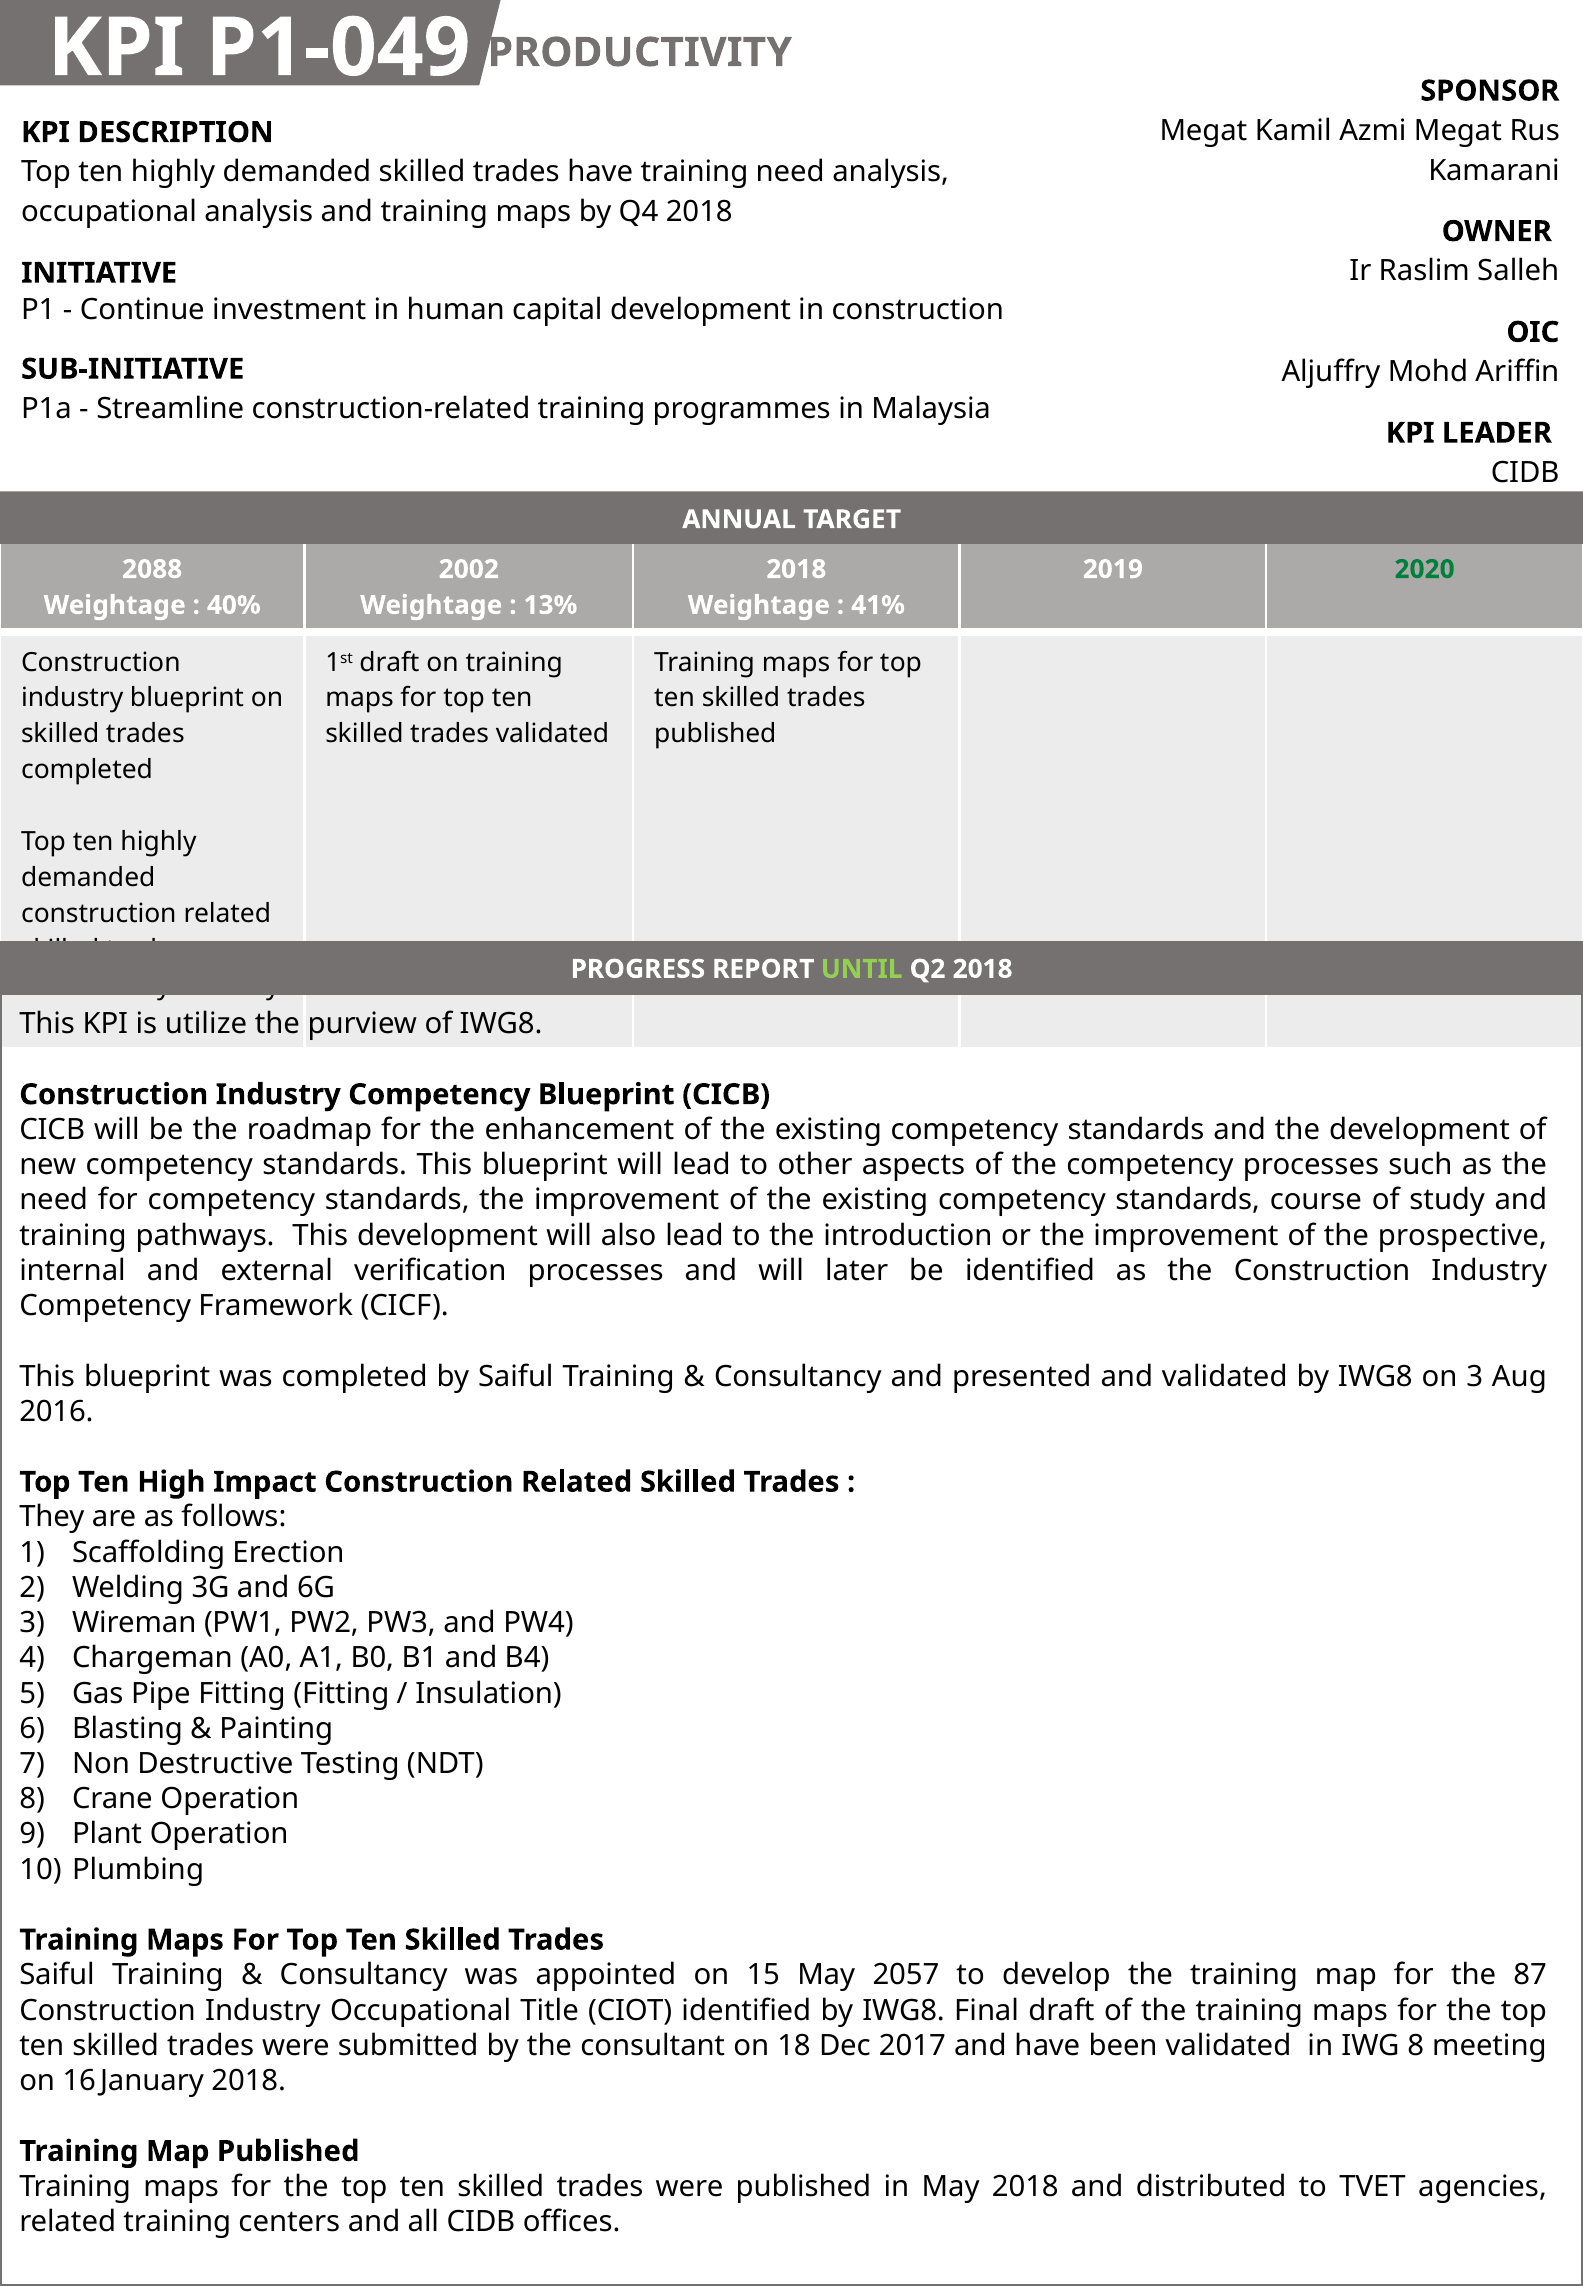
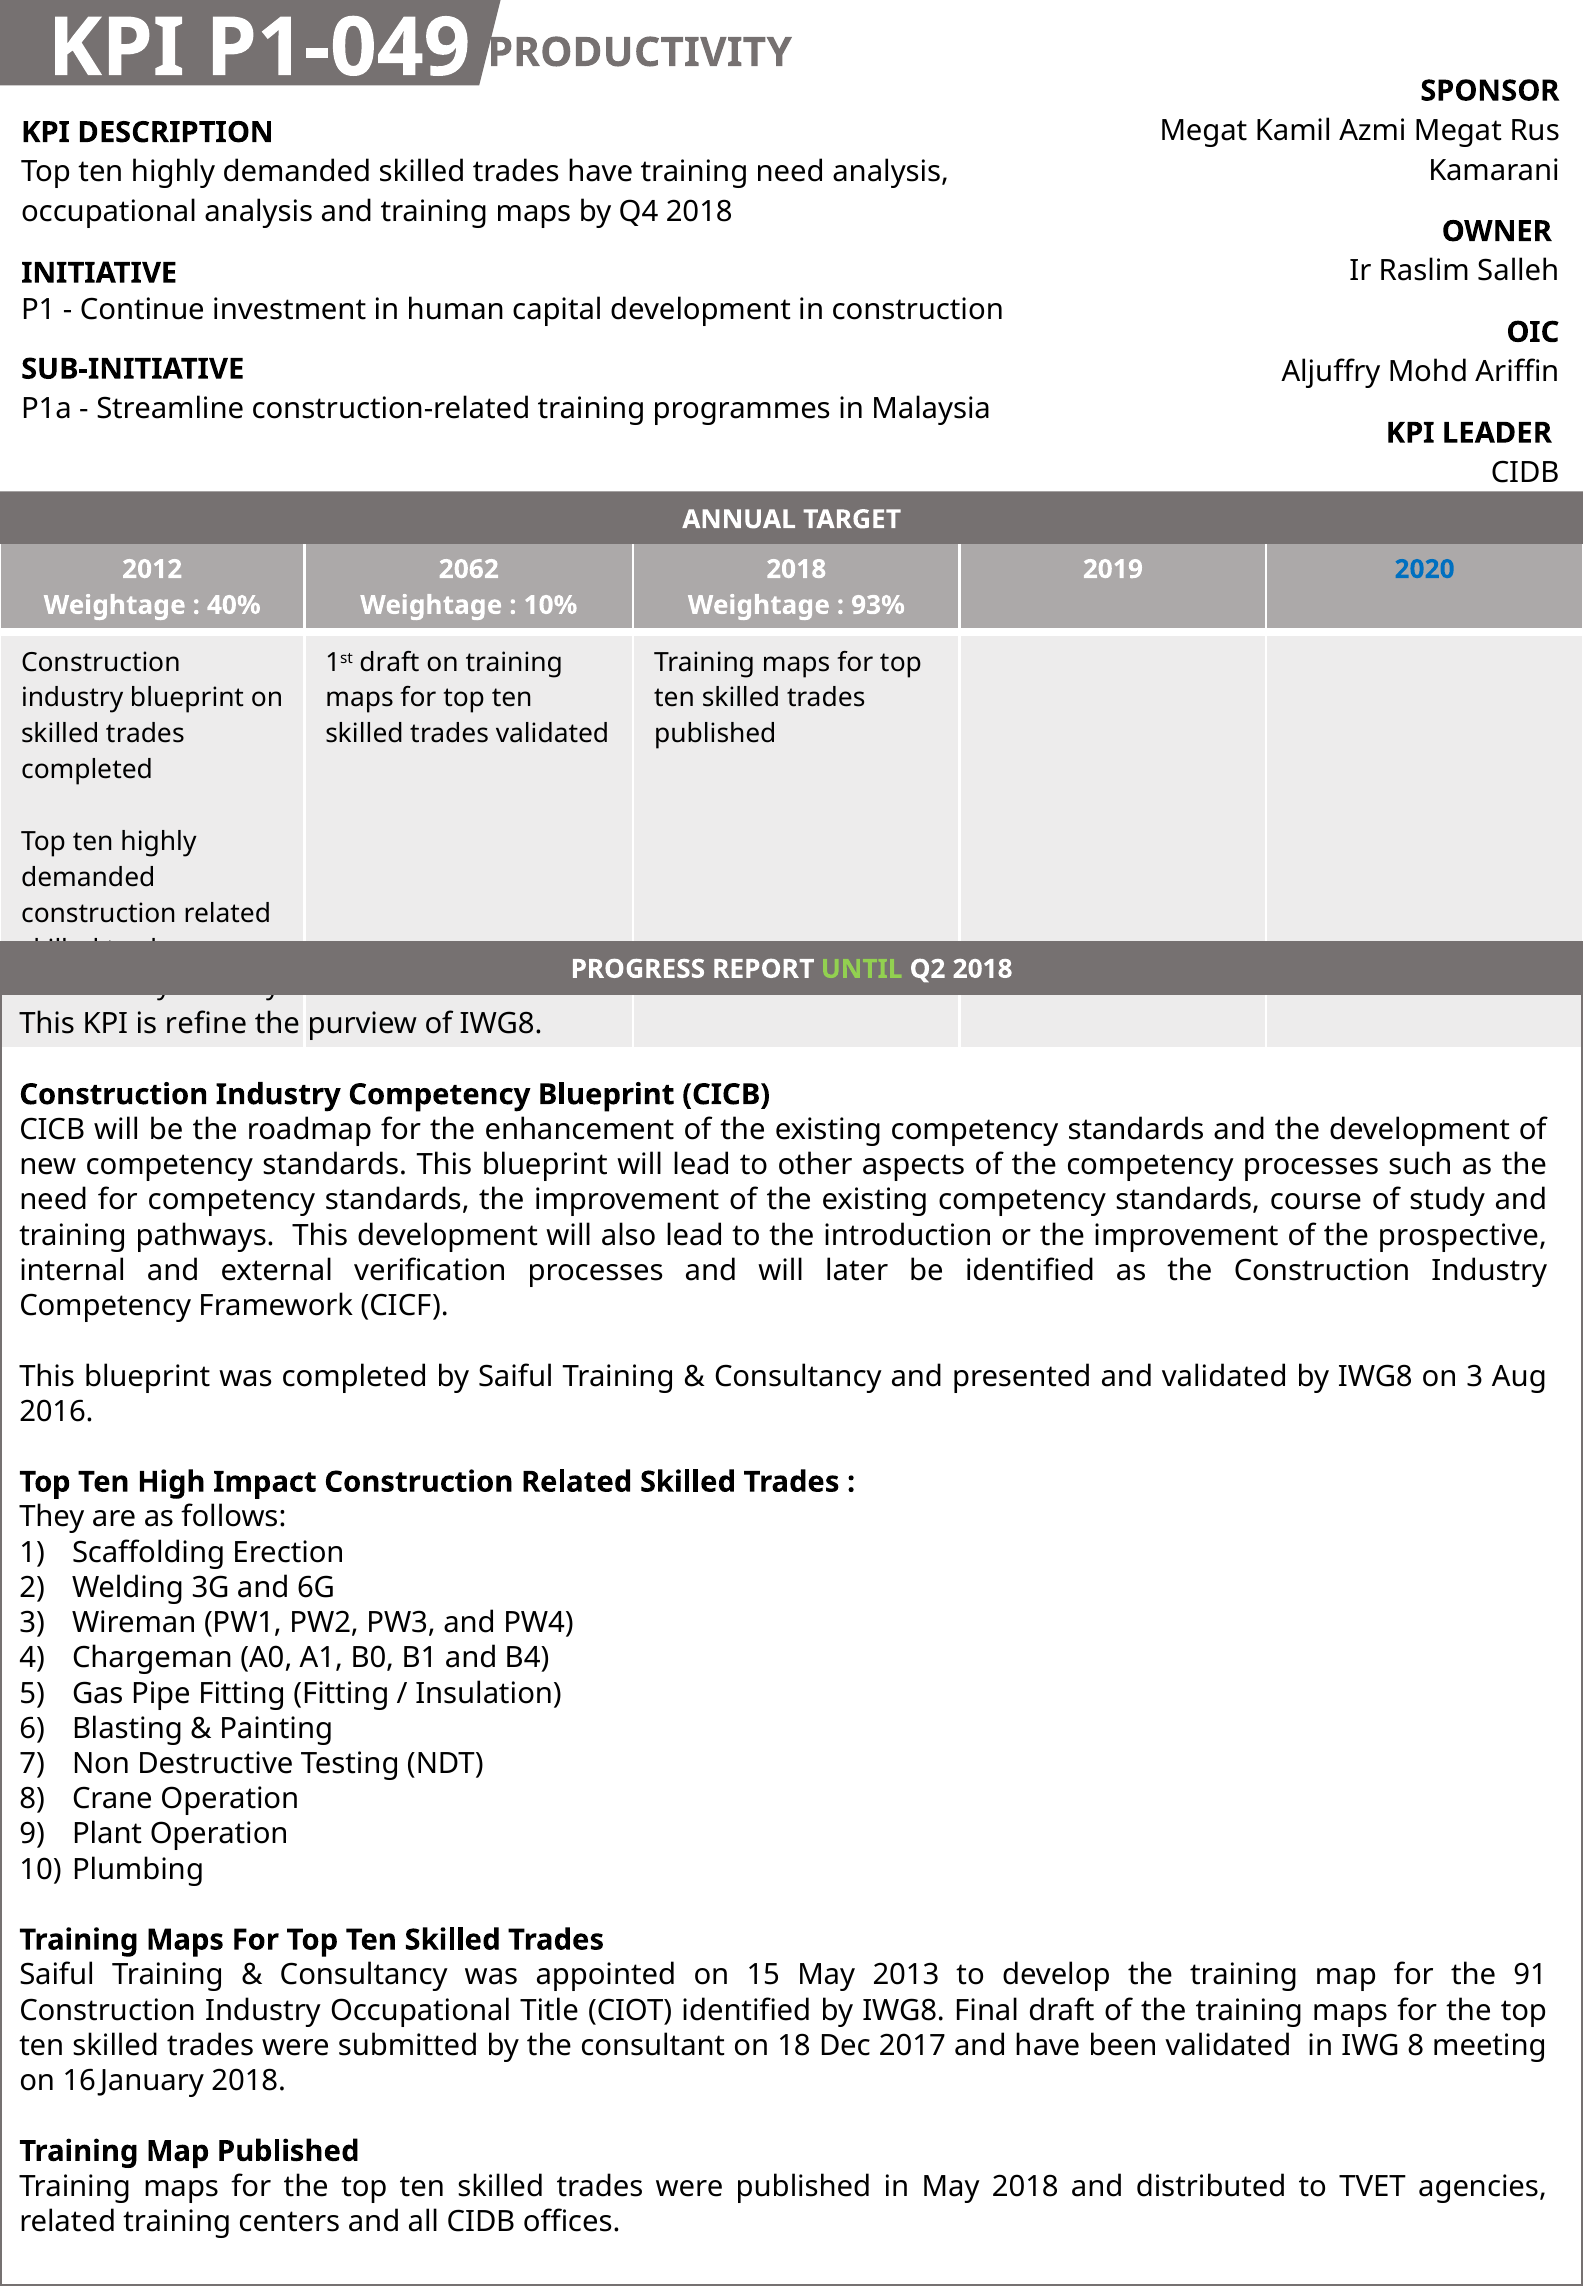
2088: 2088 -> 2012 (152, 569)
2002: 2002 -> 2062 (469, 569)
2020 colour: green -> blue (1425, 569)
13%: 13% -> 10% (550, 605)
41%: 41% -> 93% (878, 605)
utilize: utilize -> refine (206, 1024)
2057: 2057 -> 2013 (906, 1976)
87: 87 -> 91 (1530, 1976)
